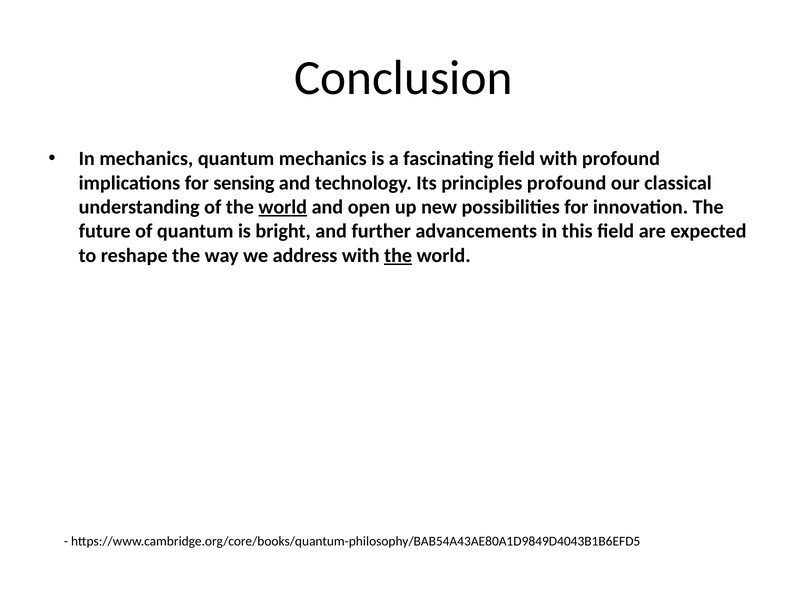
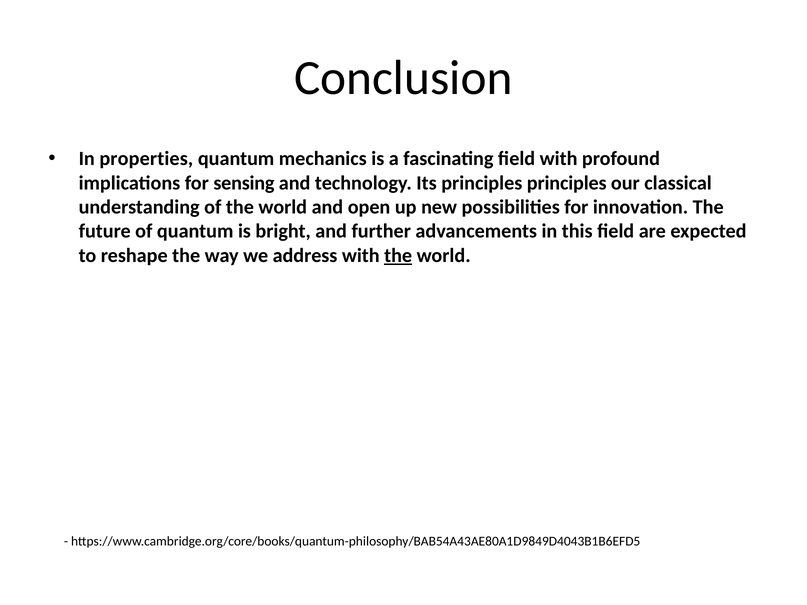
In mechanics: mechanics -> properties (146, 159)
principles profound: profound -> principles (567, 183)
world underline: present -> none (283, 207)
